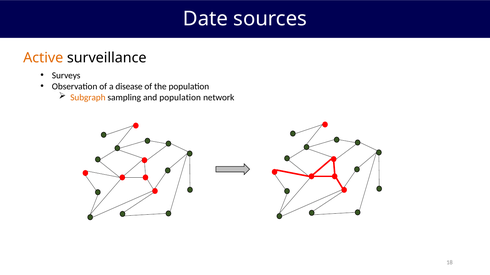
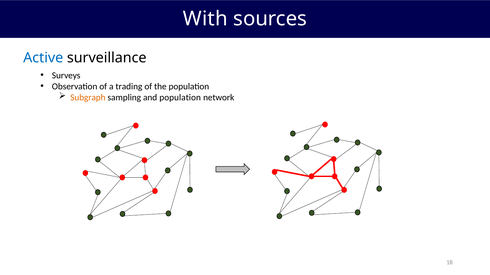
Date: Date -> With (205, 19)
Active colour: orange -> blue (43, 58)
disease: disease -> trading (129, 87)
